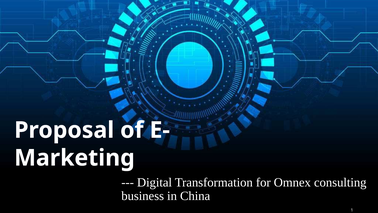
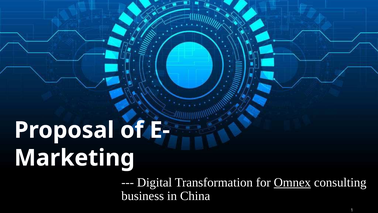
Omnex underline: none -> present (292, 182)
